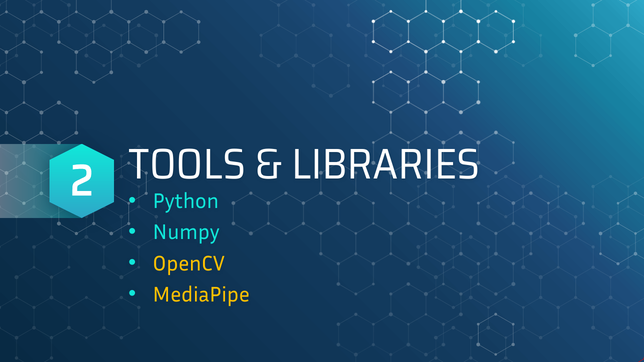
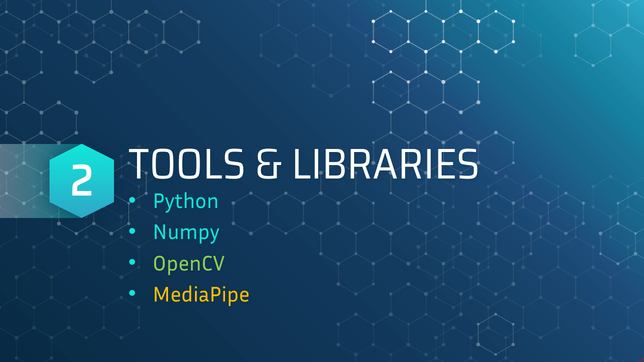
OpenCV colour: yellow -> light green (189, 264)
